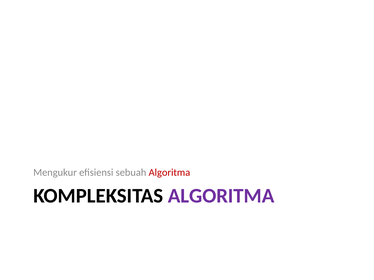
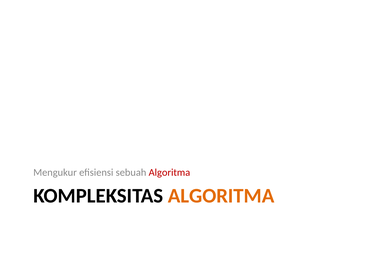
ALGORITMA colour: purple -> orange (221, 196)
